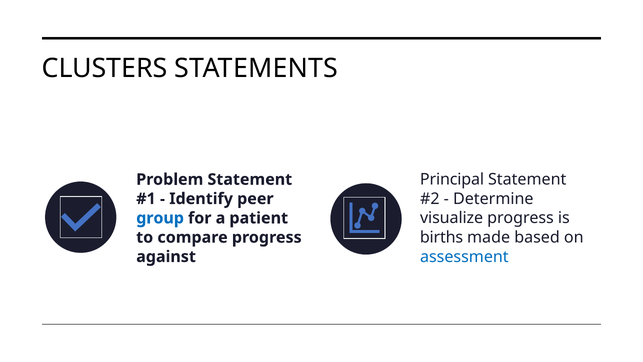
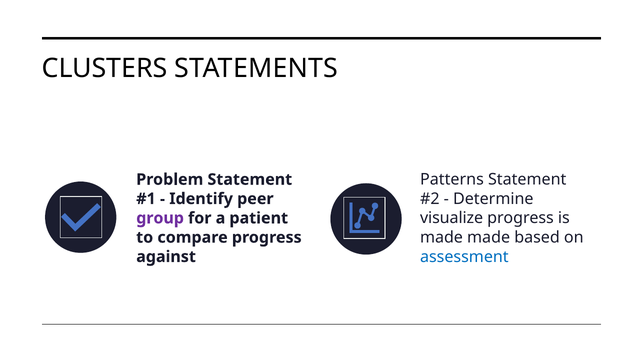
Principal: Principal -> Patterns (452, 179)
group colour: blue -> purple (160, 218)
births: births -> made (441, 237)
